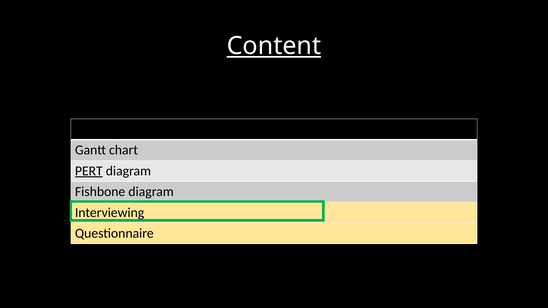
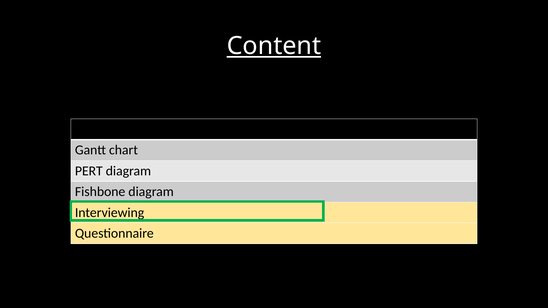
PERT underline: present -> none (89, 171)
